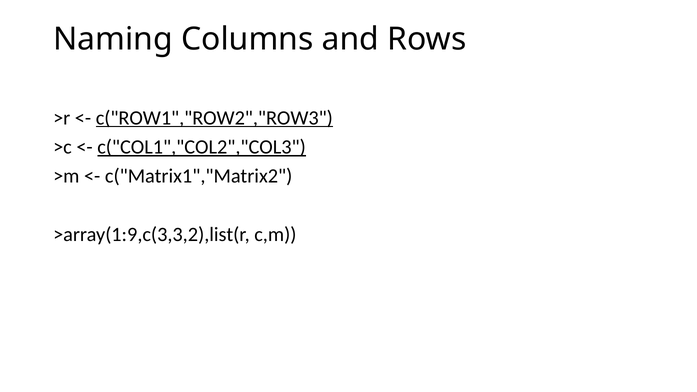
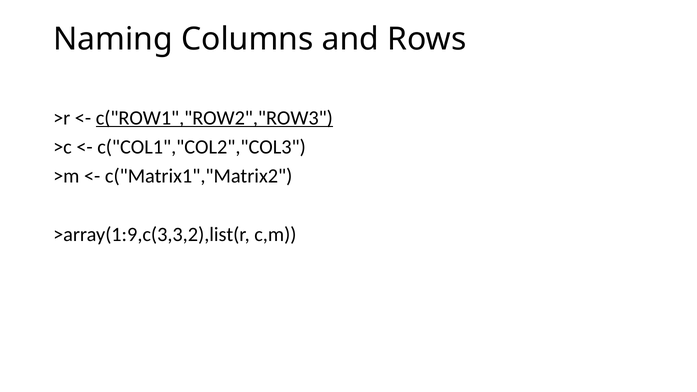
c("COL1","COL2","COL3 underline: present -> none (202, 147)
